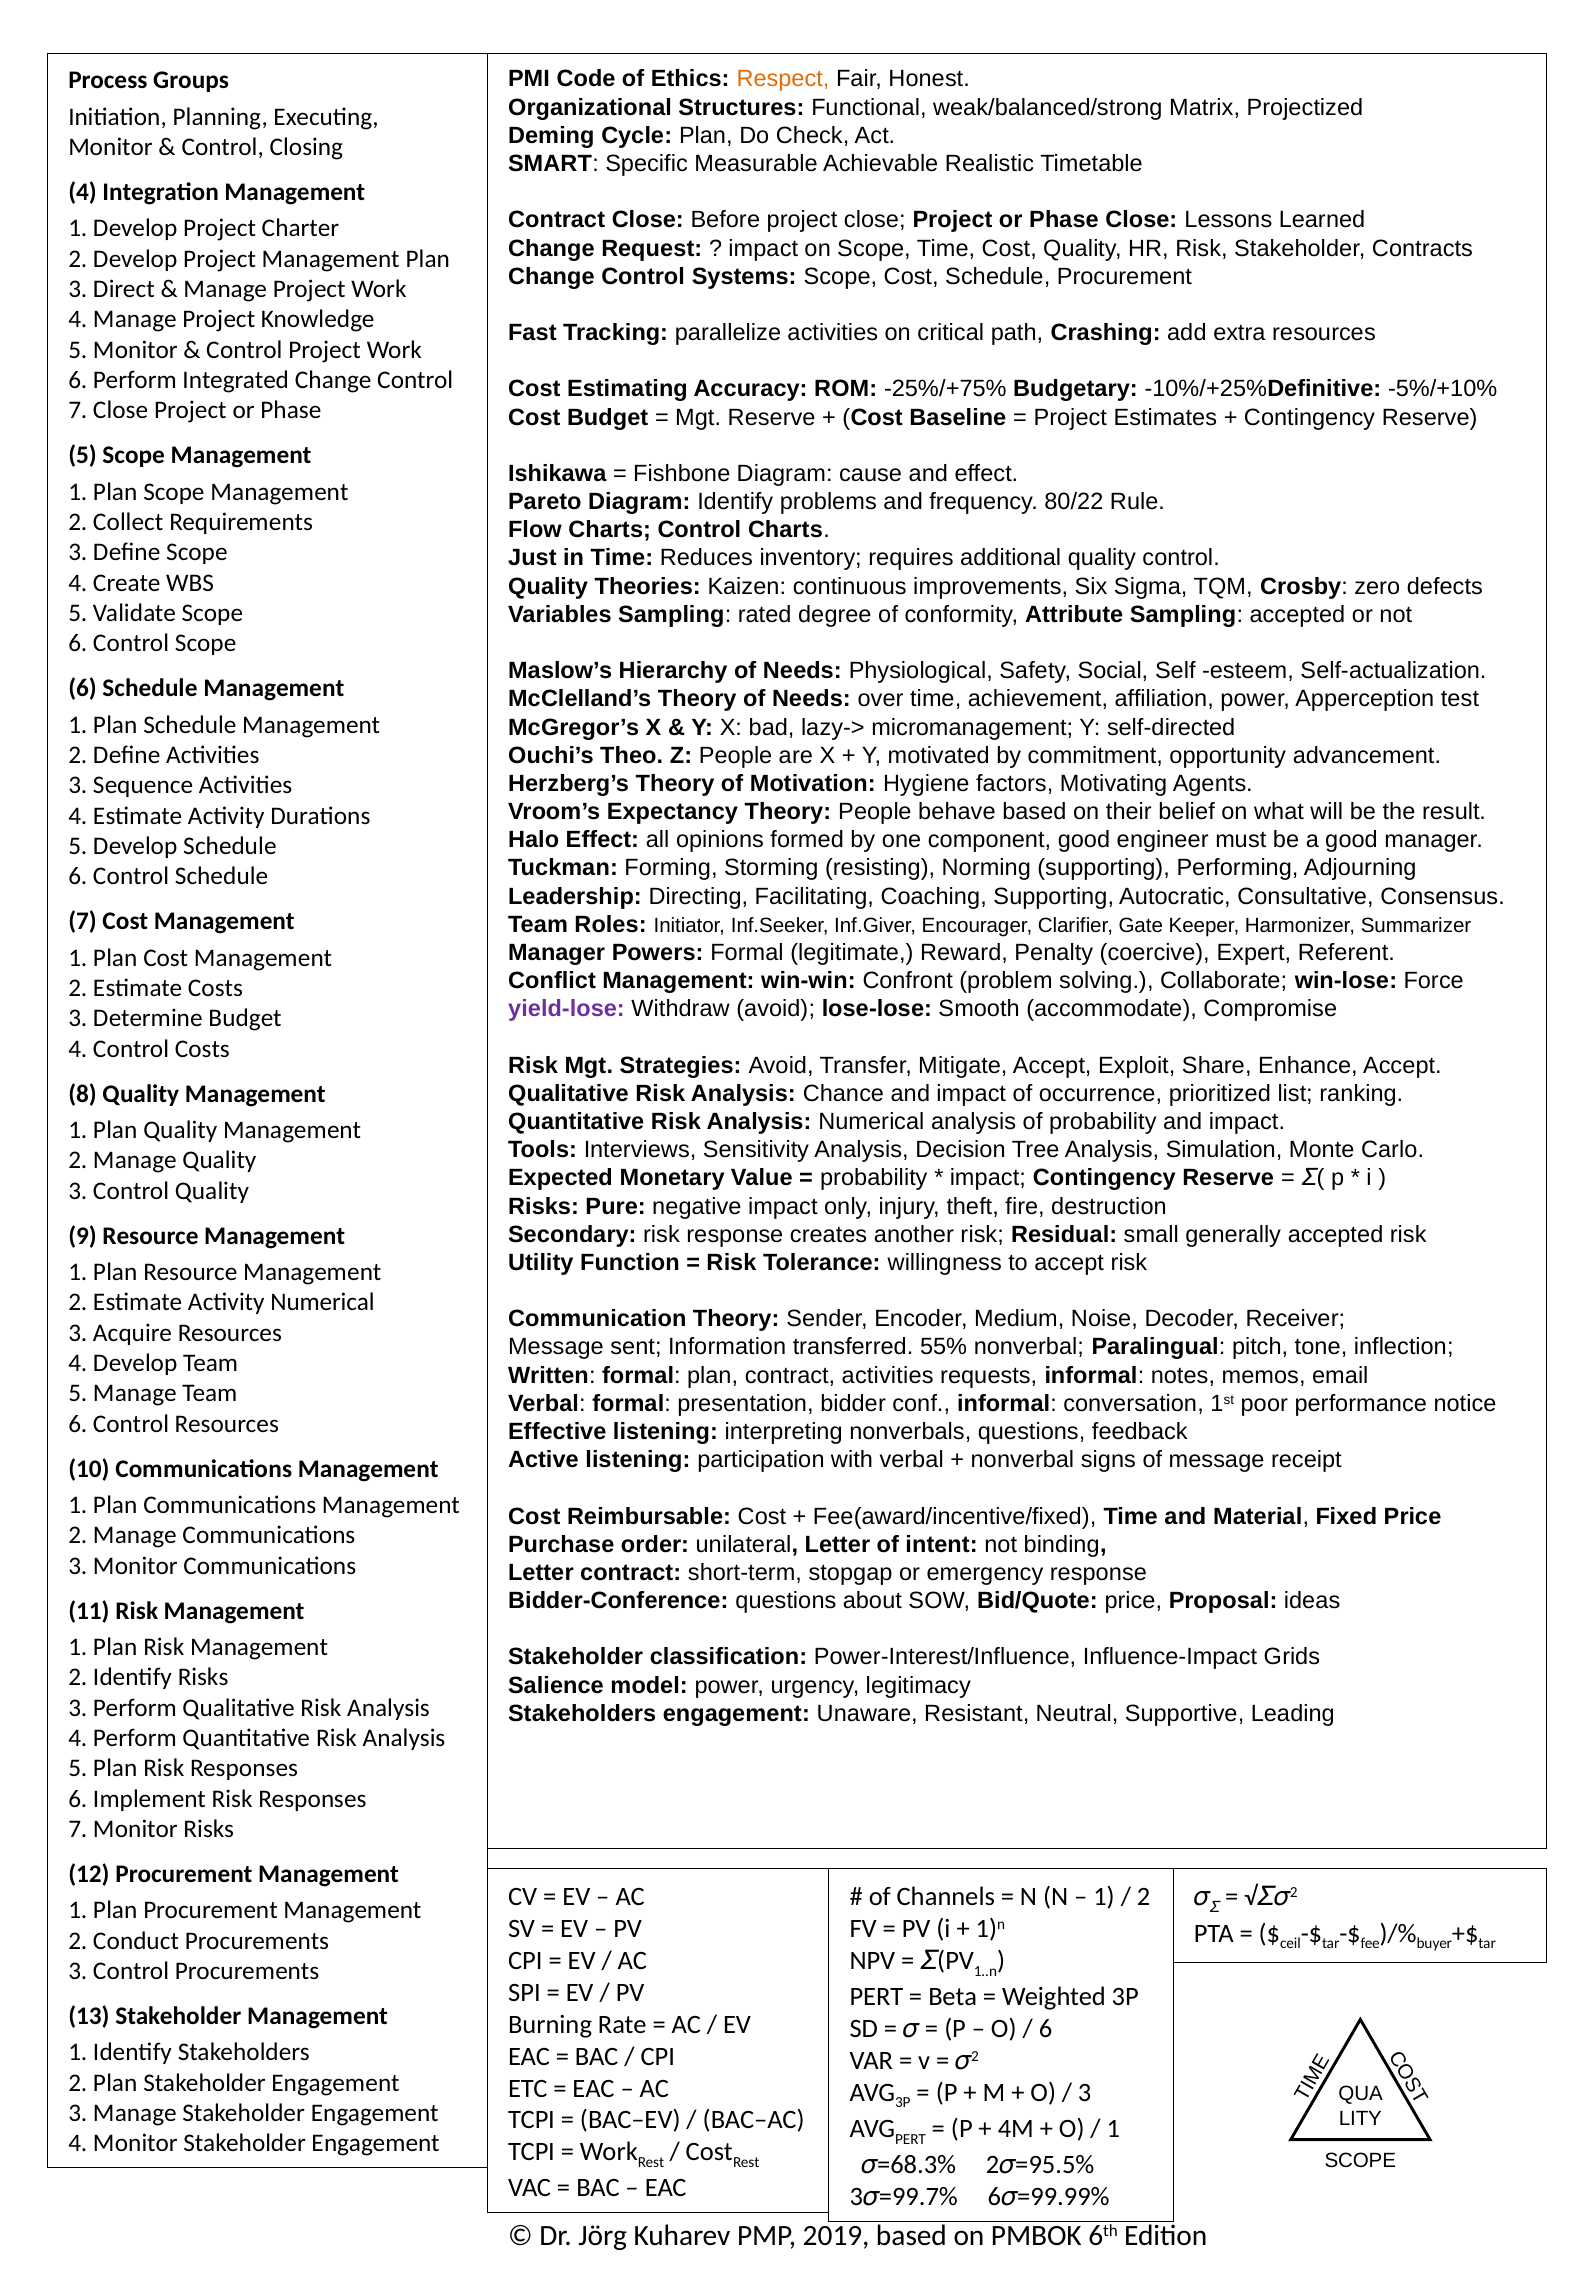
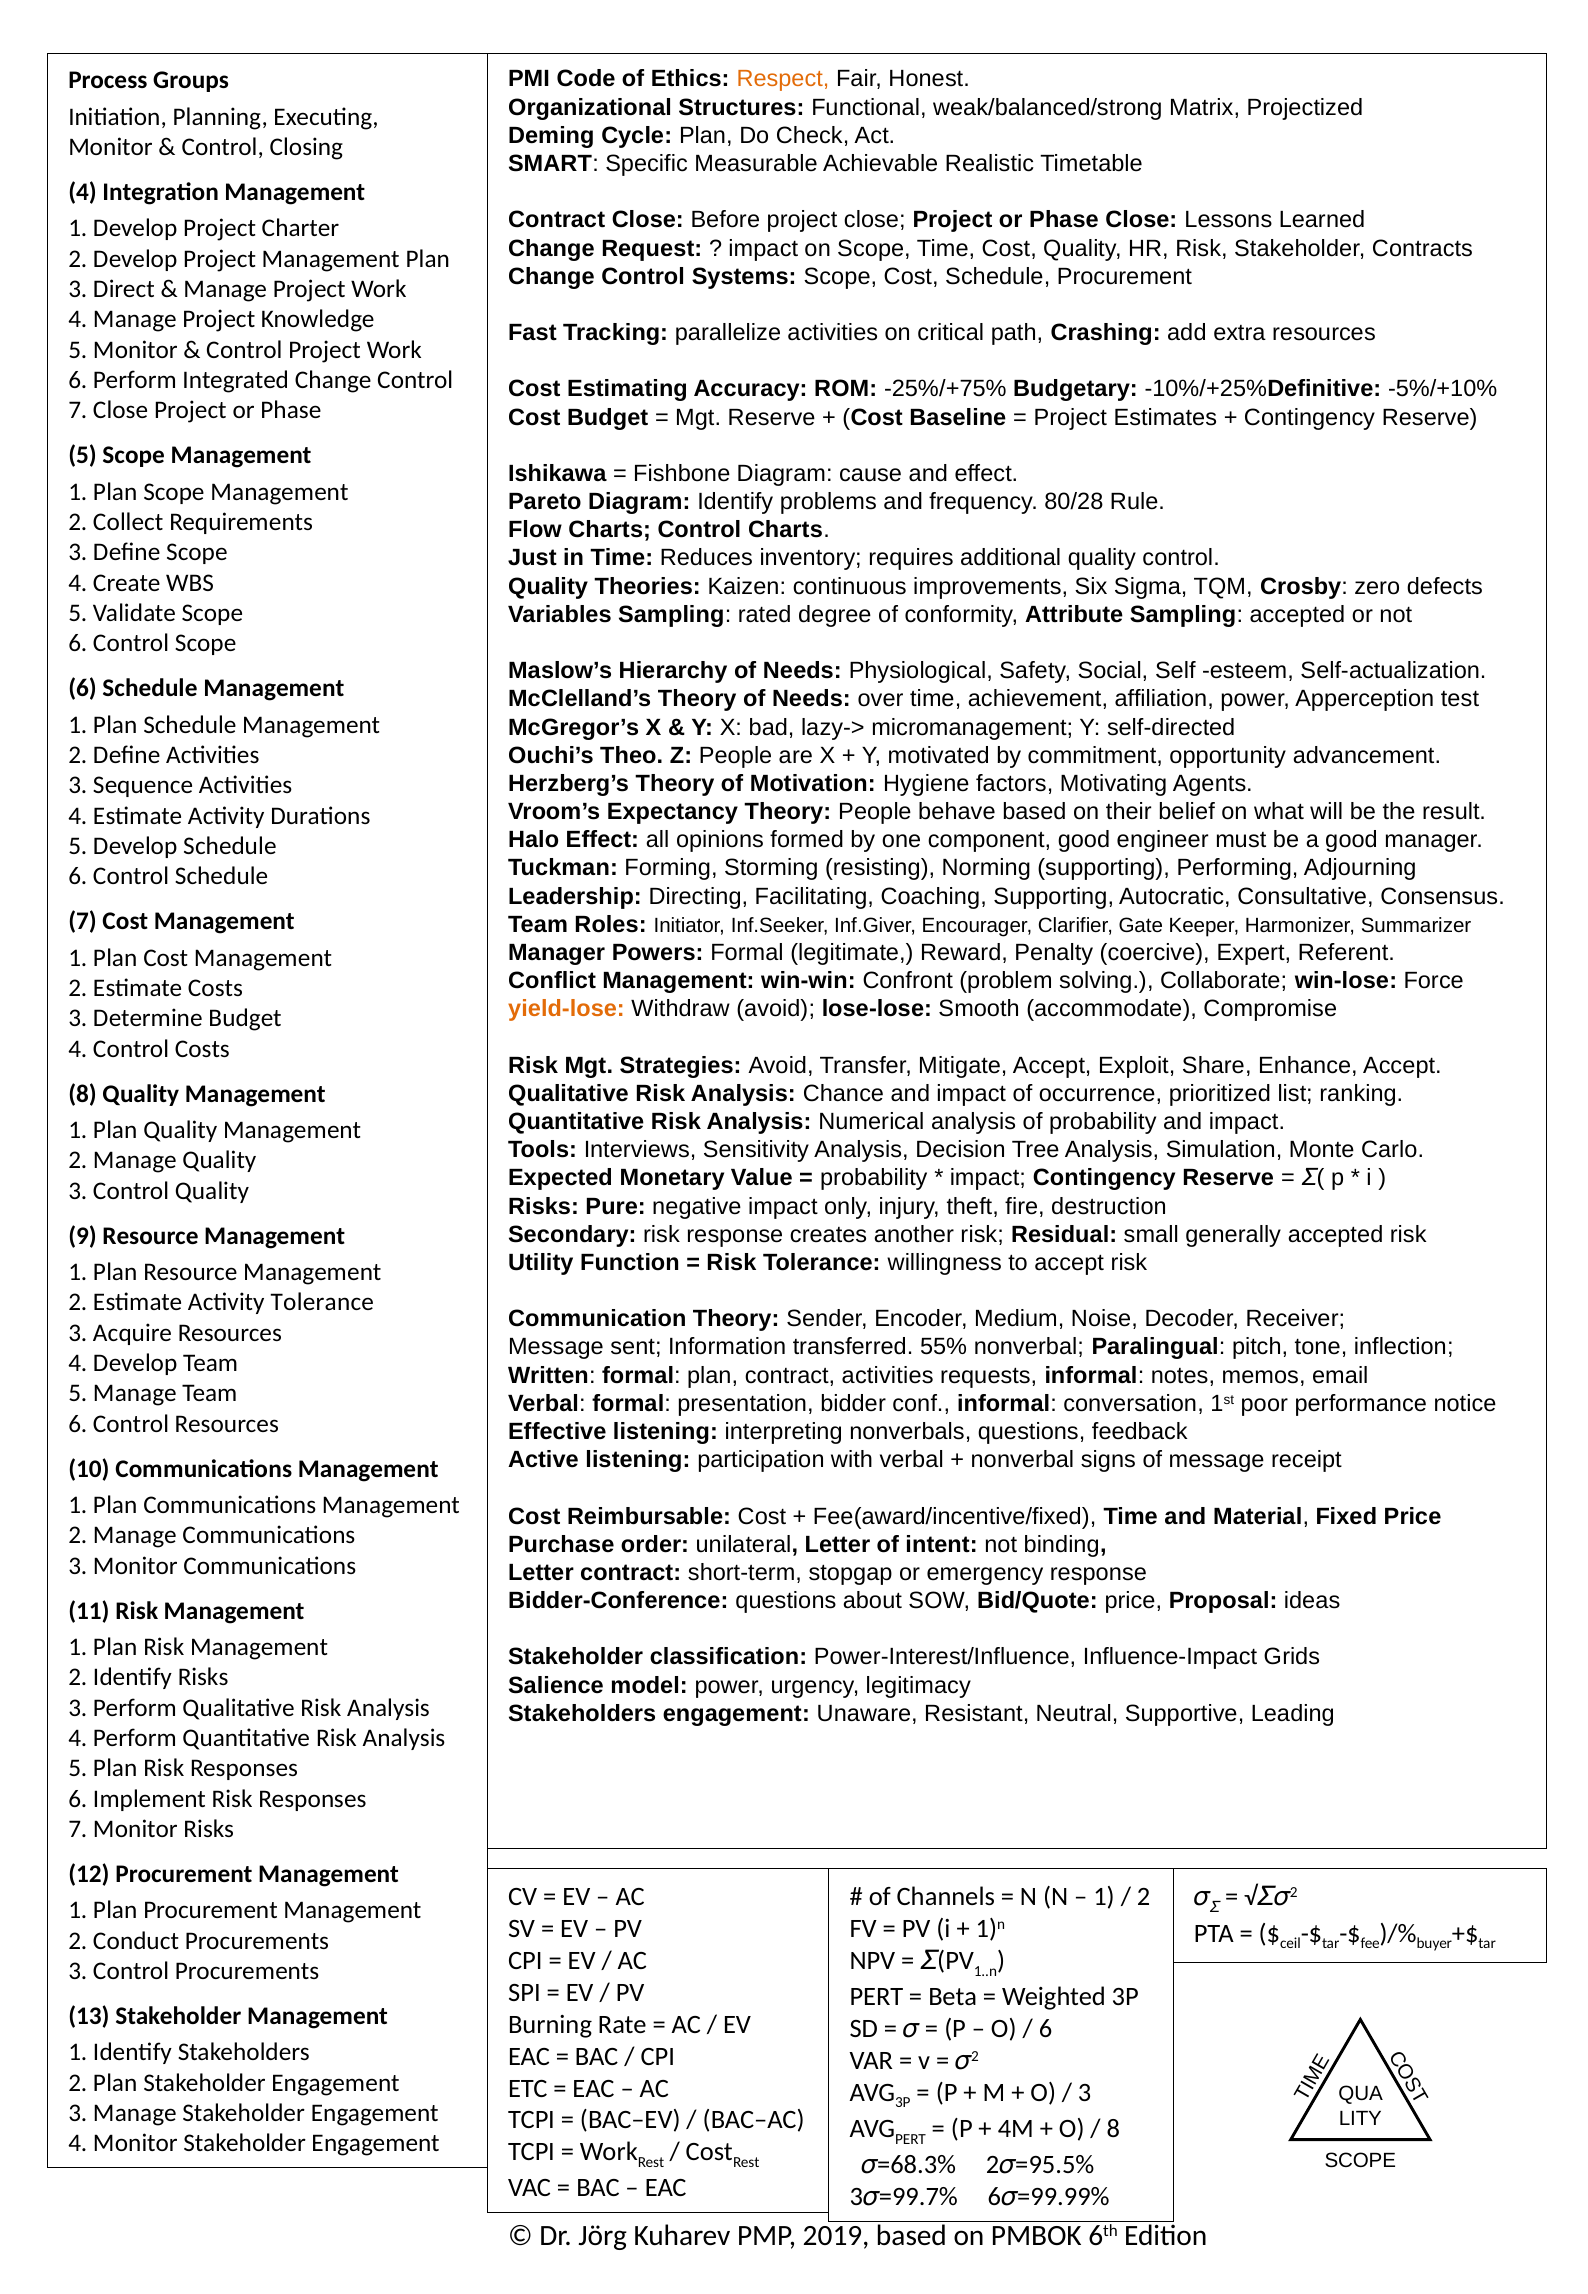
80/22: 80/22 -> 80/28 (1074, 502)
yield-lose colour: purple -> orange (567, 1009)
Activity Numerical: Numerical -> Tolerance (322, 1302)
1: 1 -> 8 (1113, 2129)
